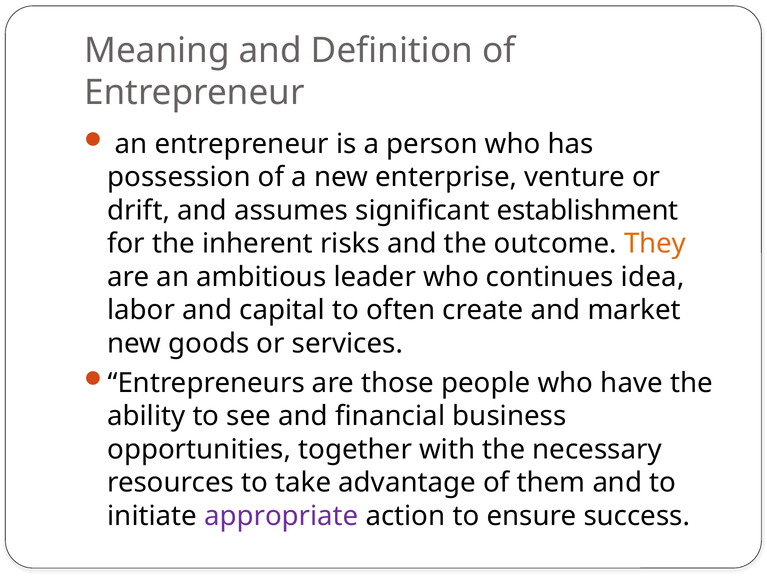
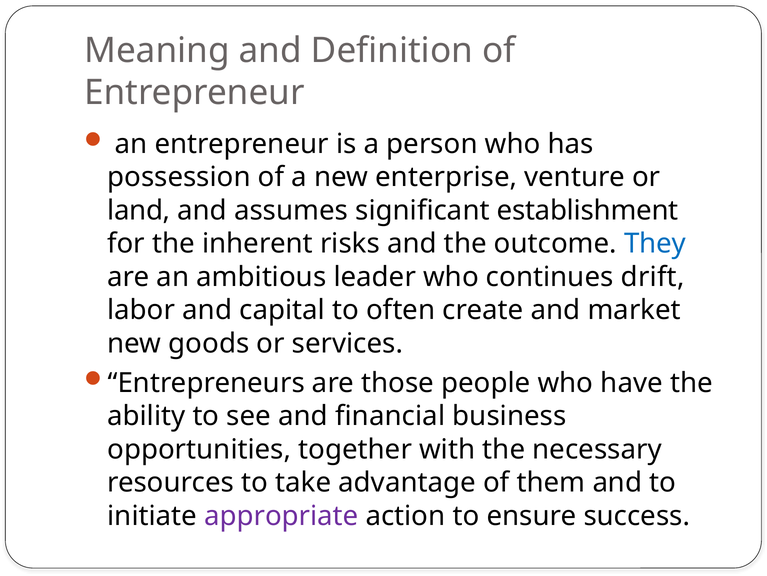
drift: drift -> land (139, 210)
They colour: orange -> blue (655, 243)
idea: idea -> drift (653, 277)
